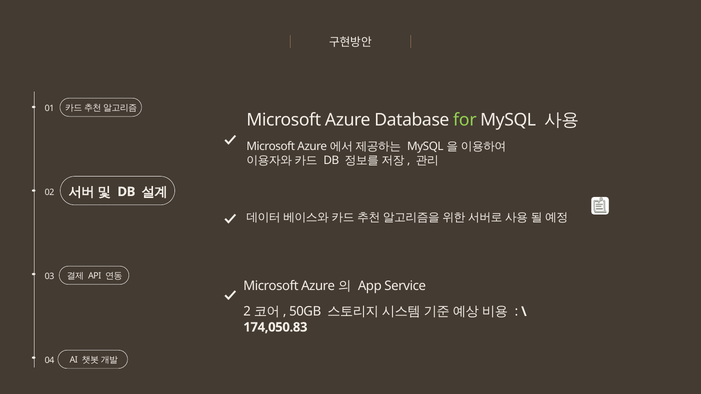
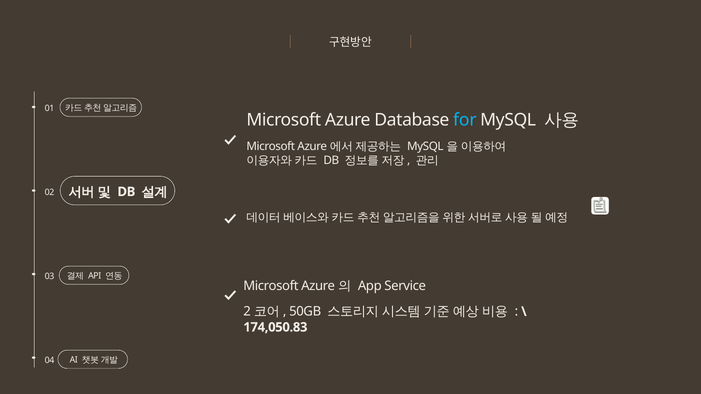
for colour: light green -> light blue (465, 120)
